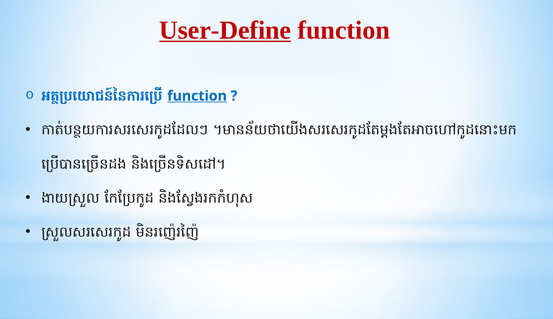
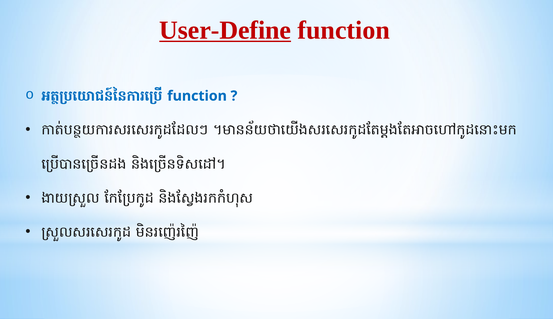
function underline: present -> none (197, 96)
